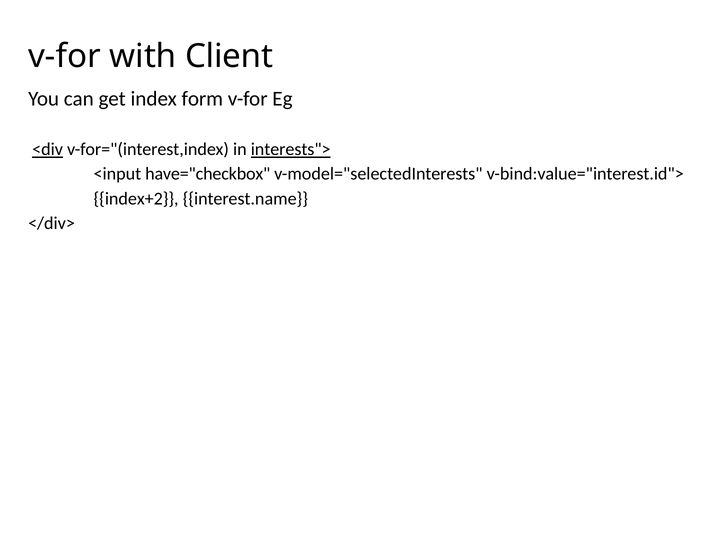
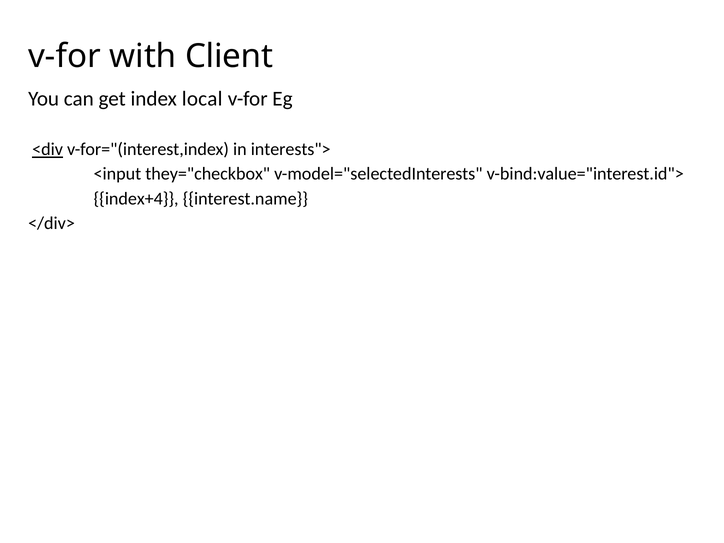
form: form -> local (202, 99)
interests"> underline: present -> none (291, 149)
have="checkbox: have="checkbox -> they="checkbox (208, 174)
index+2: index+2 -> index+4 (136, 199)
